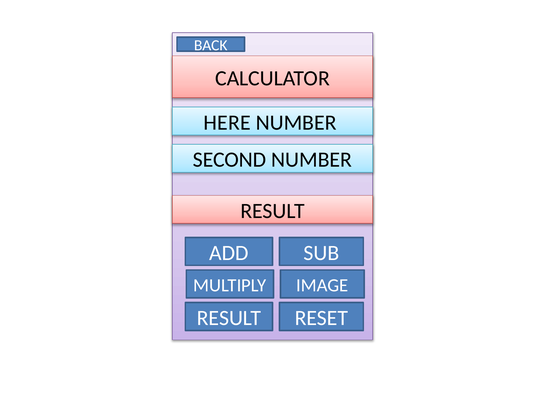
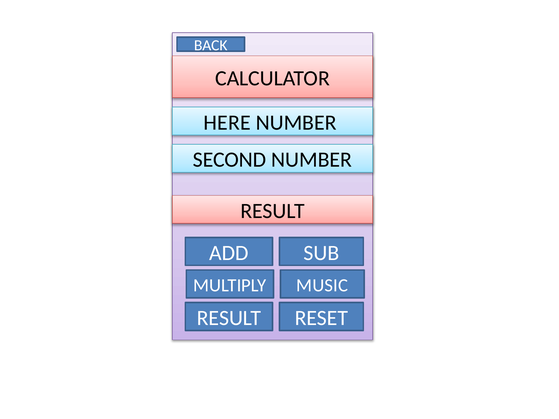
IMAGE: IMAGE -> MUSIC (322, 285)
